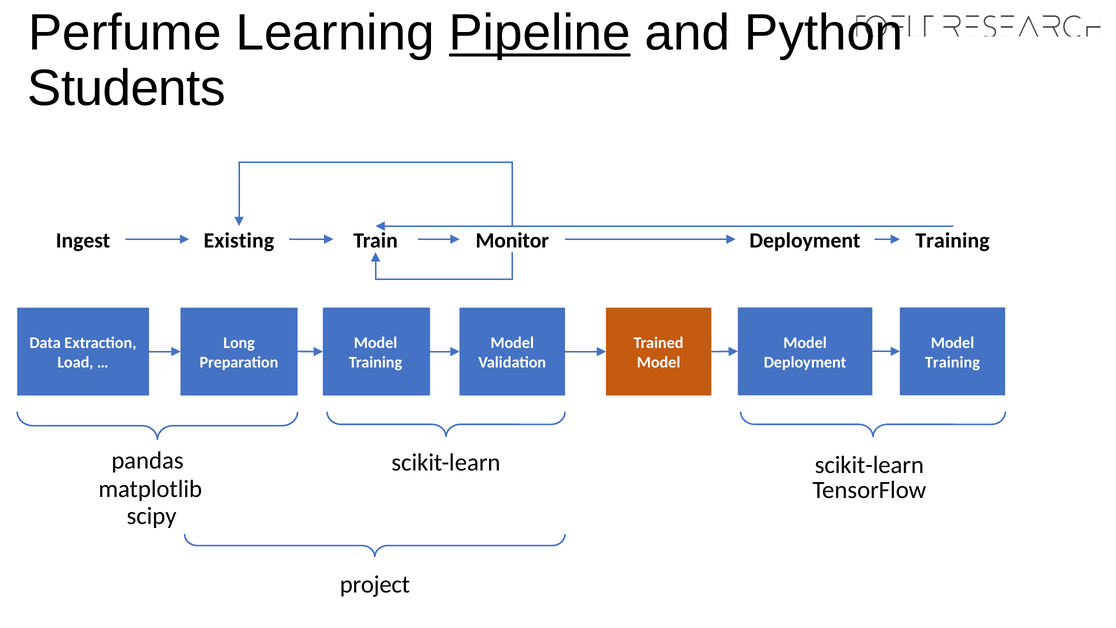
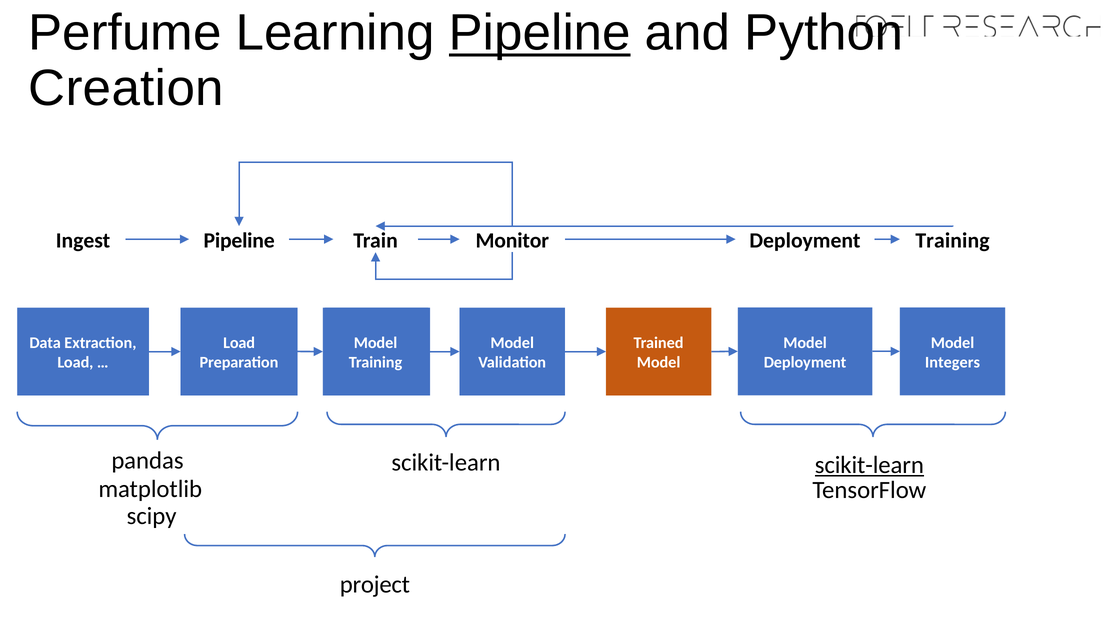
Students: Students -> Creation (126, 88)
Ingest Existing: Existing -> Pipeline (239, 241)
Long: Long -> Load (239, 343)
Training: Training -> Integers (952, 362)
scikit-learn underline: none -> present (869, 465)
